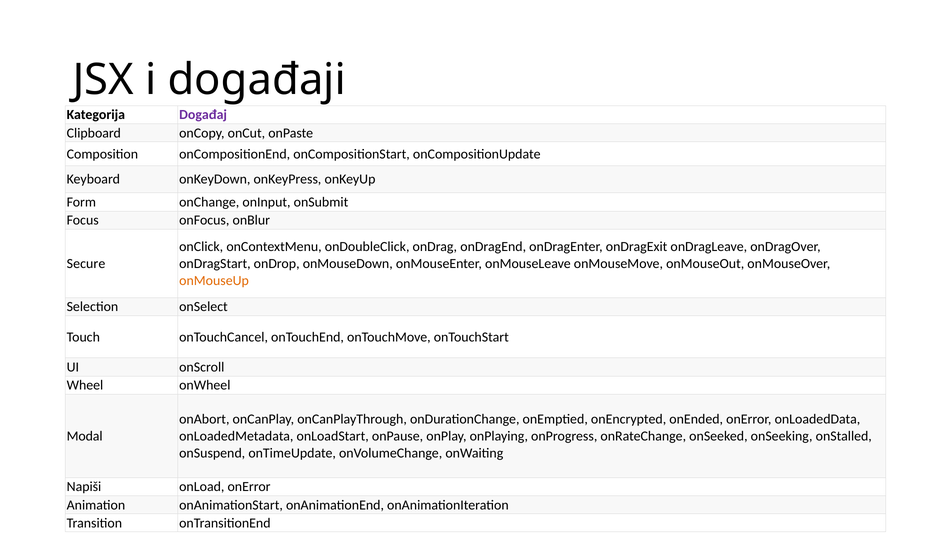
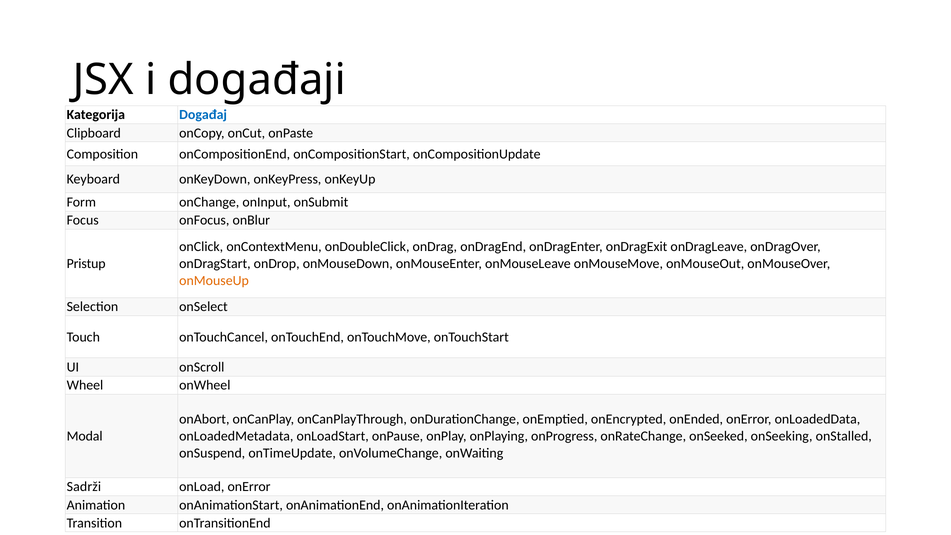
Događaj colour: purple -> blue (203, 115)
Secure: Secure -> Pristup (86, 264)
Napiši: Napiši -> Sadrži (84, 487)
